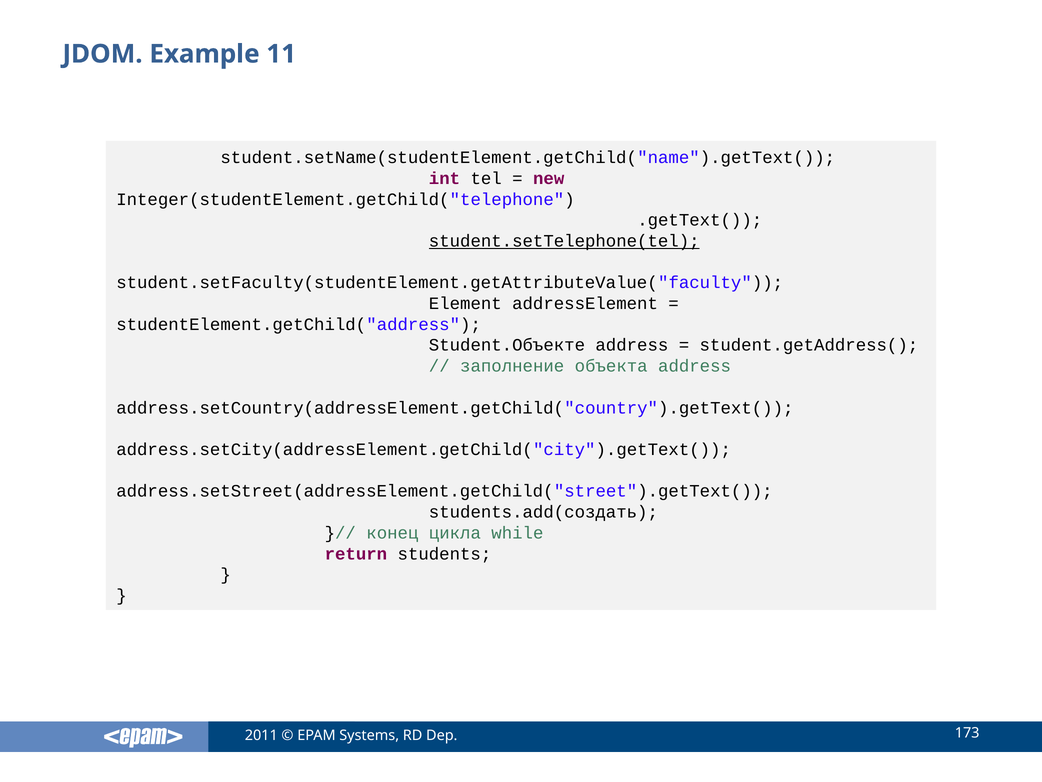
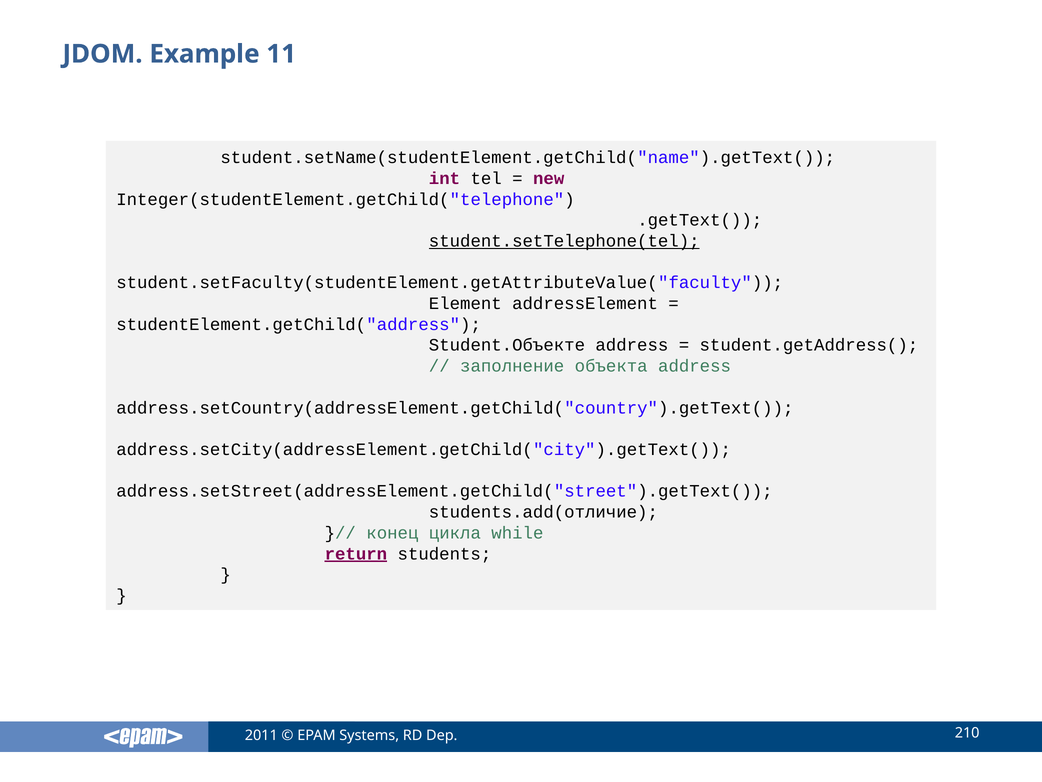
students.add(создать: students.add(создать -> students.add(отличие (543, 512)
return underline: none -> present (356, 553)
173: 173 -> 210 (967, 733)
